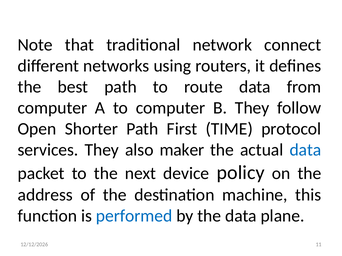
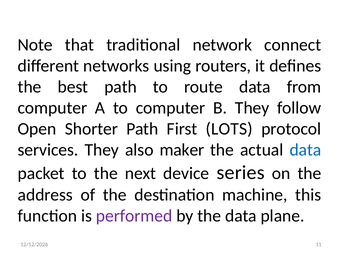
TIME: TIME -> LOTS (229, 129)
policy: policy -> series (241, 173)
performed colour: blue -> purple (134, 216)
